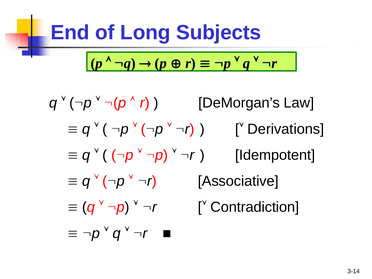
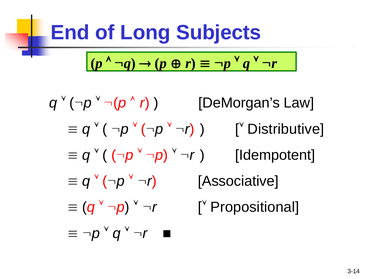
Derivations: Derivations -> Distributive (286, 129)
Contradiction: Contradiction -> Propositional (255, 207)
